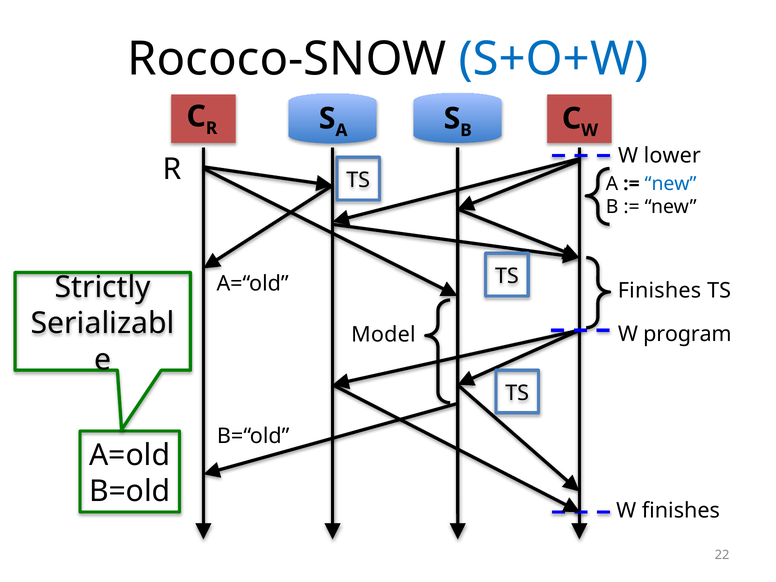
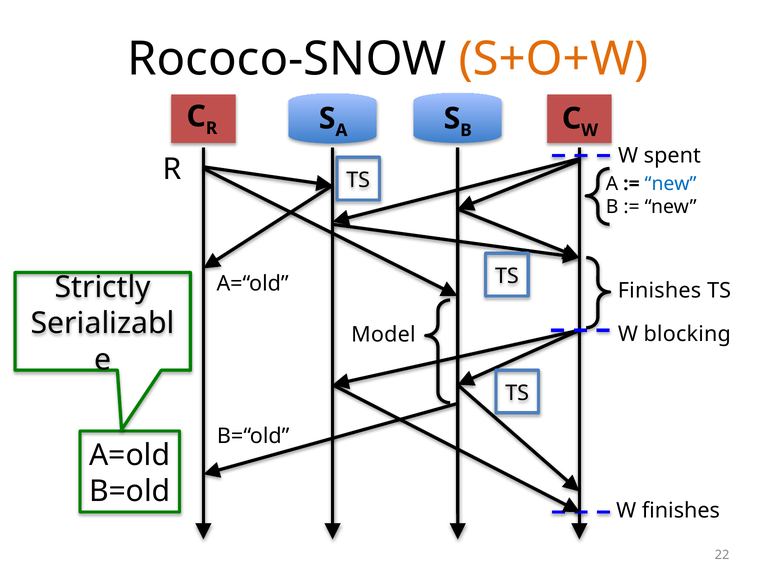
S+O+W colour: blue -> orange (553, 59)
lower: lower -> spent (672, 156)
program: program -> blocking (687, 334)
